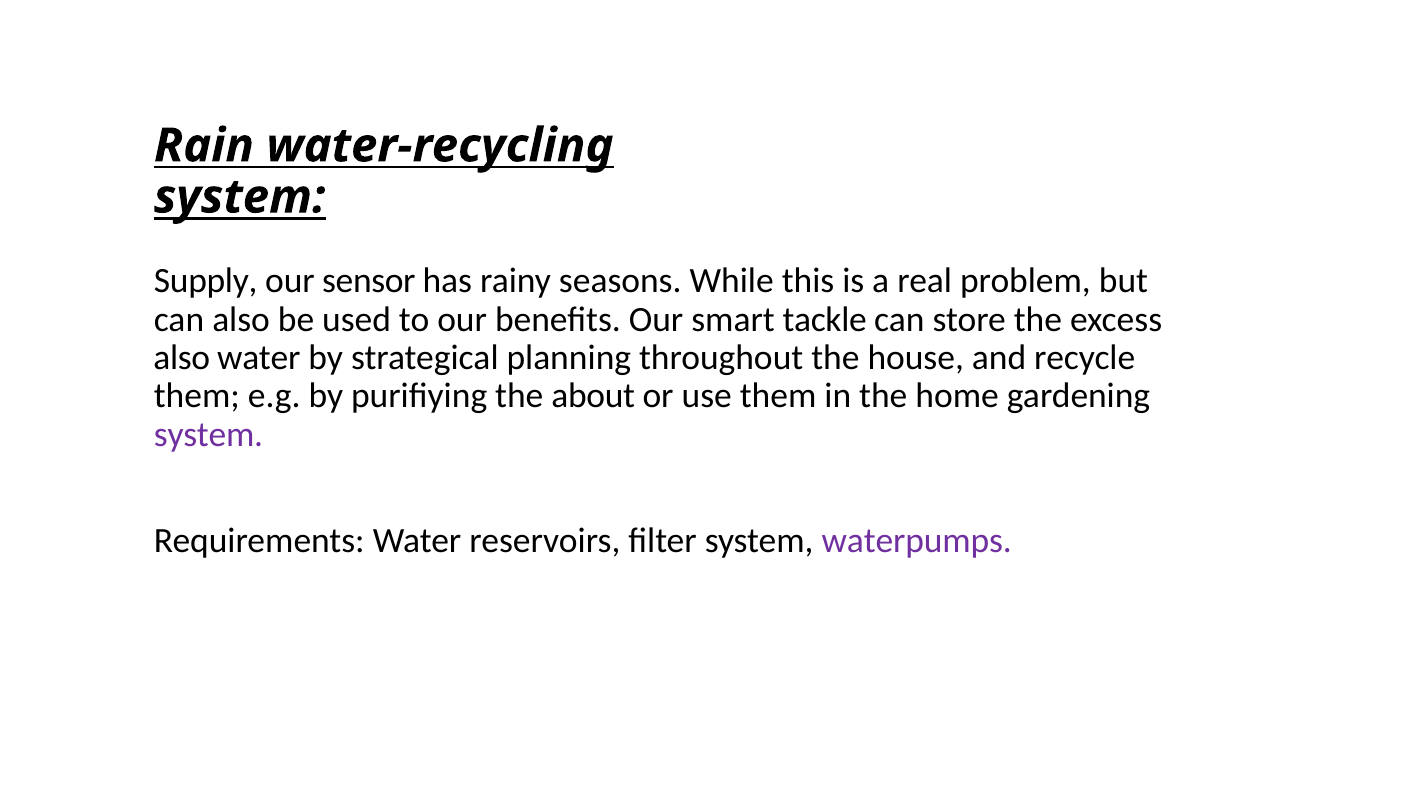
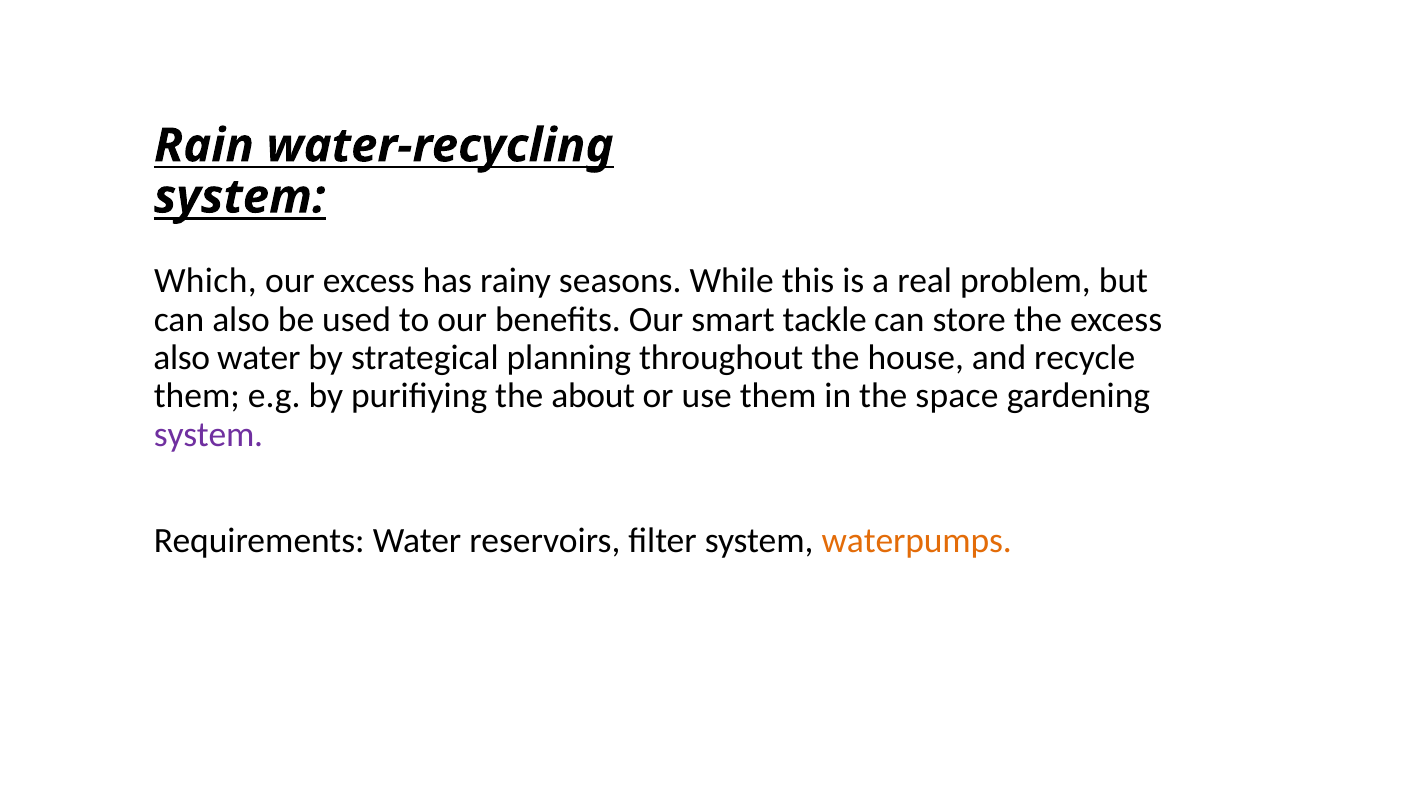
Supply: Supply -> Which (205, 281)
our sensor: sensor -> excess (369, 281)
home: home -> space (957, 396)
waterpumps colour: purple -> orange (917, 541)
